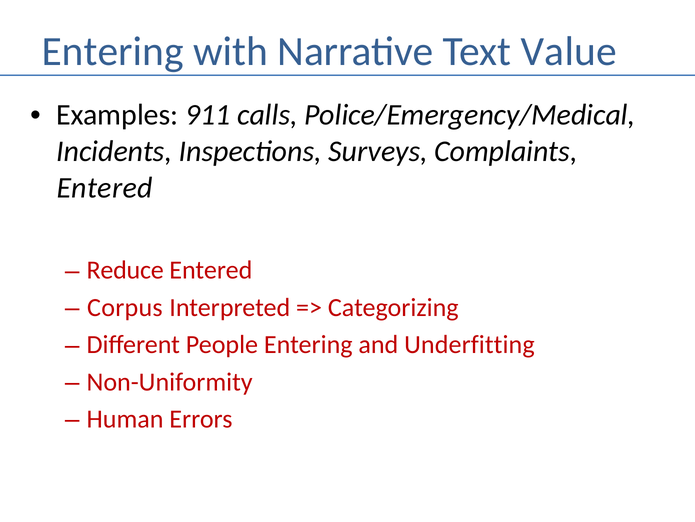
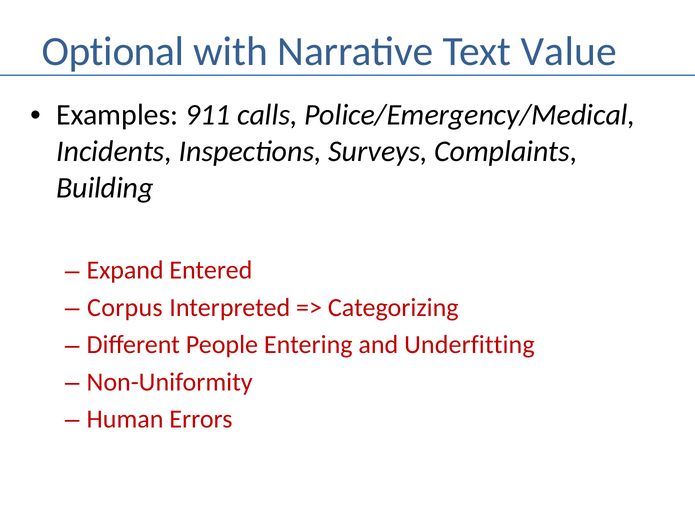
Entering: Entering -> Optional (113, 51)
Entered: Entered -> Building (105, 188)
Reduce: Reduce -> Expand (125, 270)
